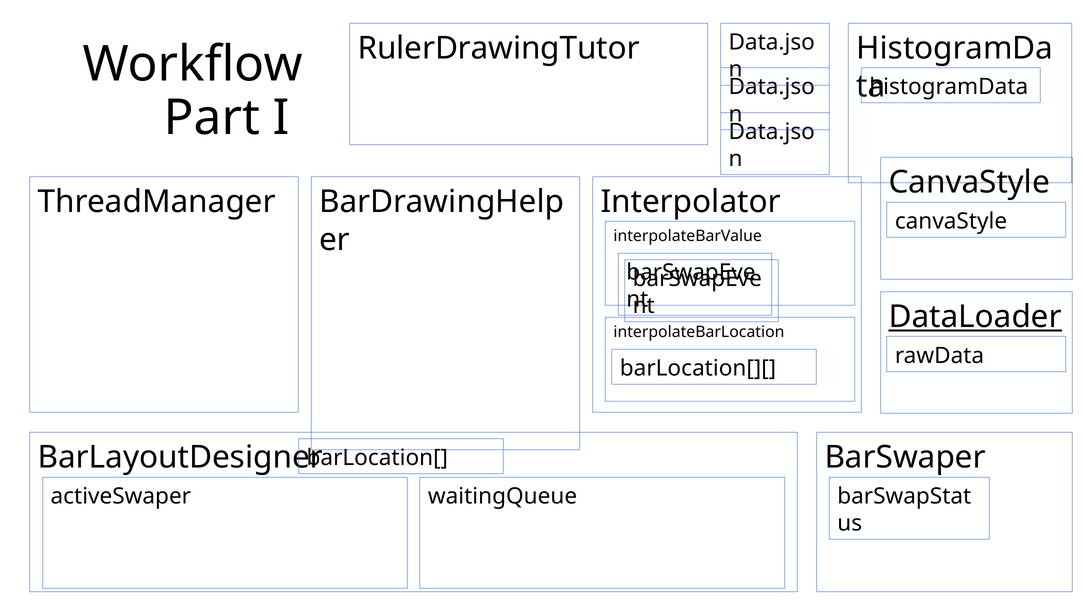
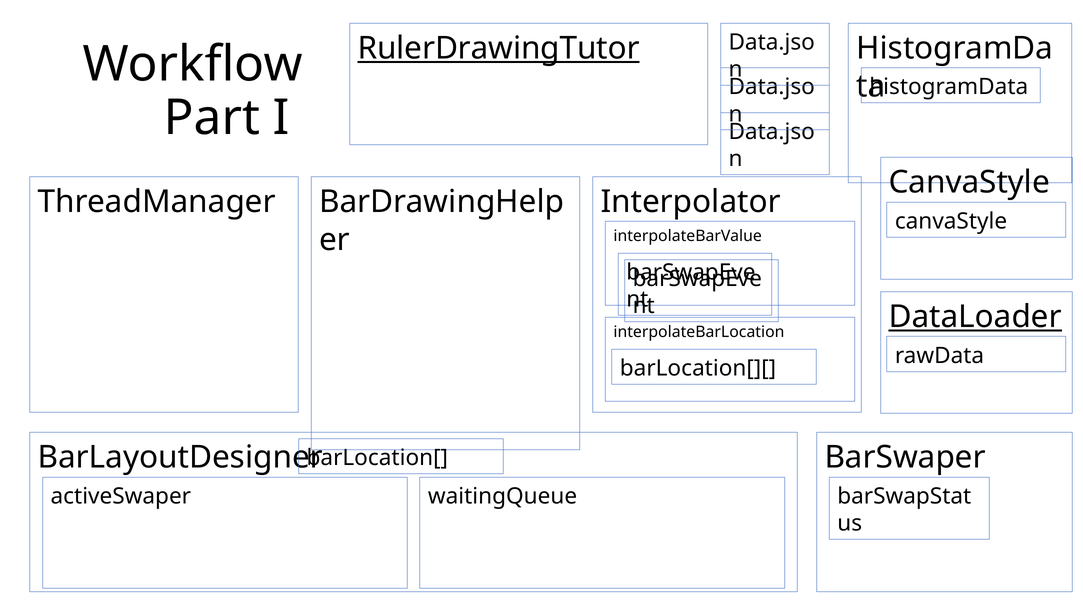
RulerDrawingTutor underline: none -> present (499, 48)
